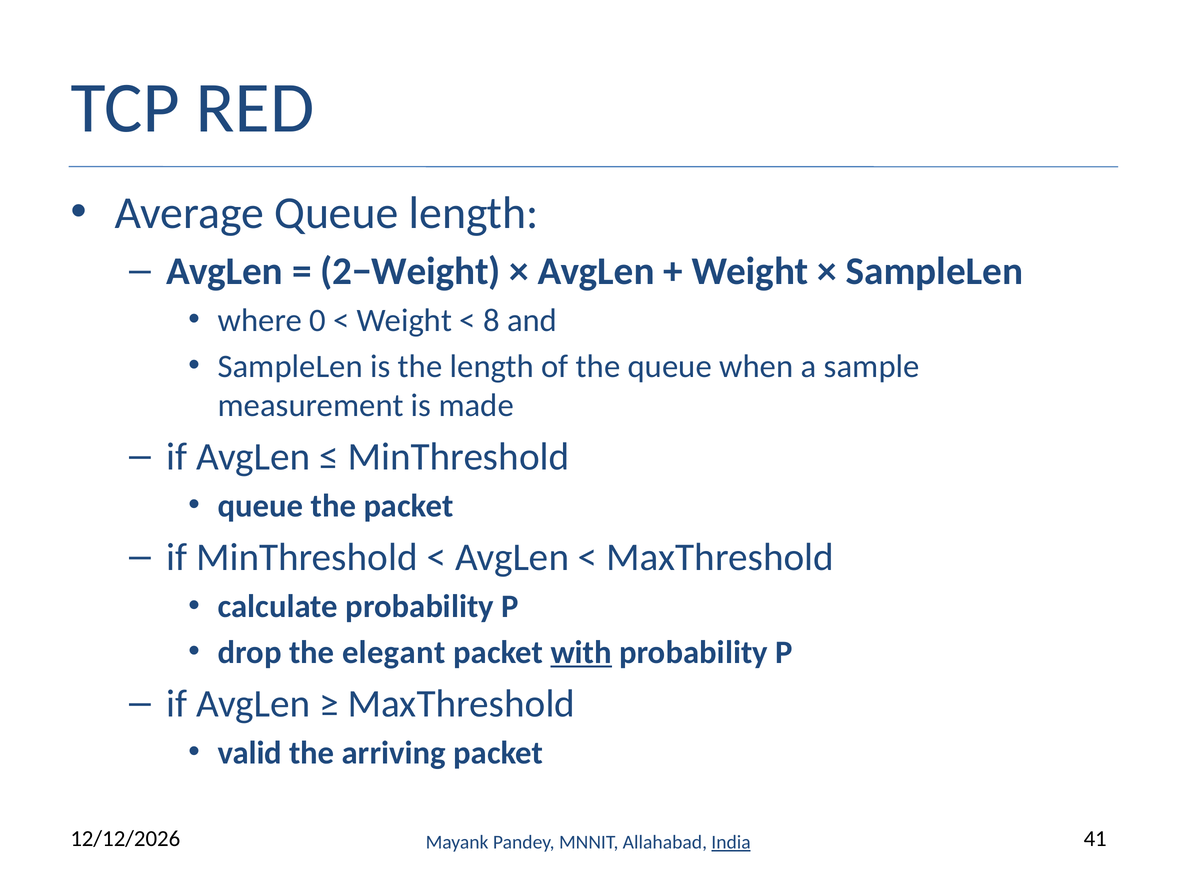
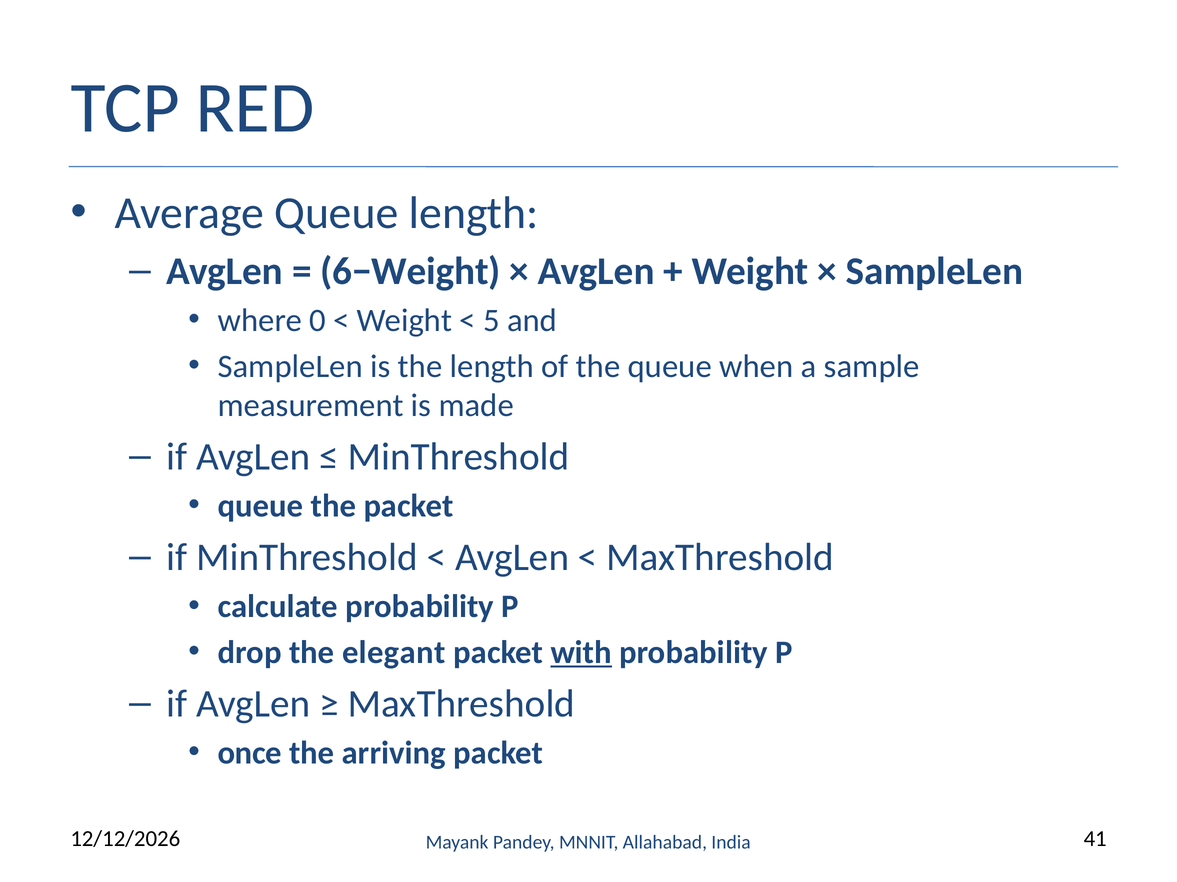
2−Weight: 2−Weight -> 6−Weight (411, 272)
8: 8 -> 5 (491, 321)
valid: valid -> once (250, 754)
India underline: present -> none (731, 843)
